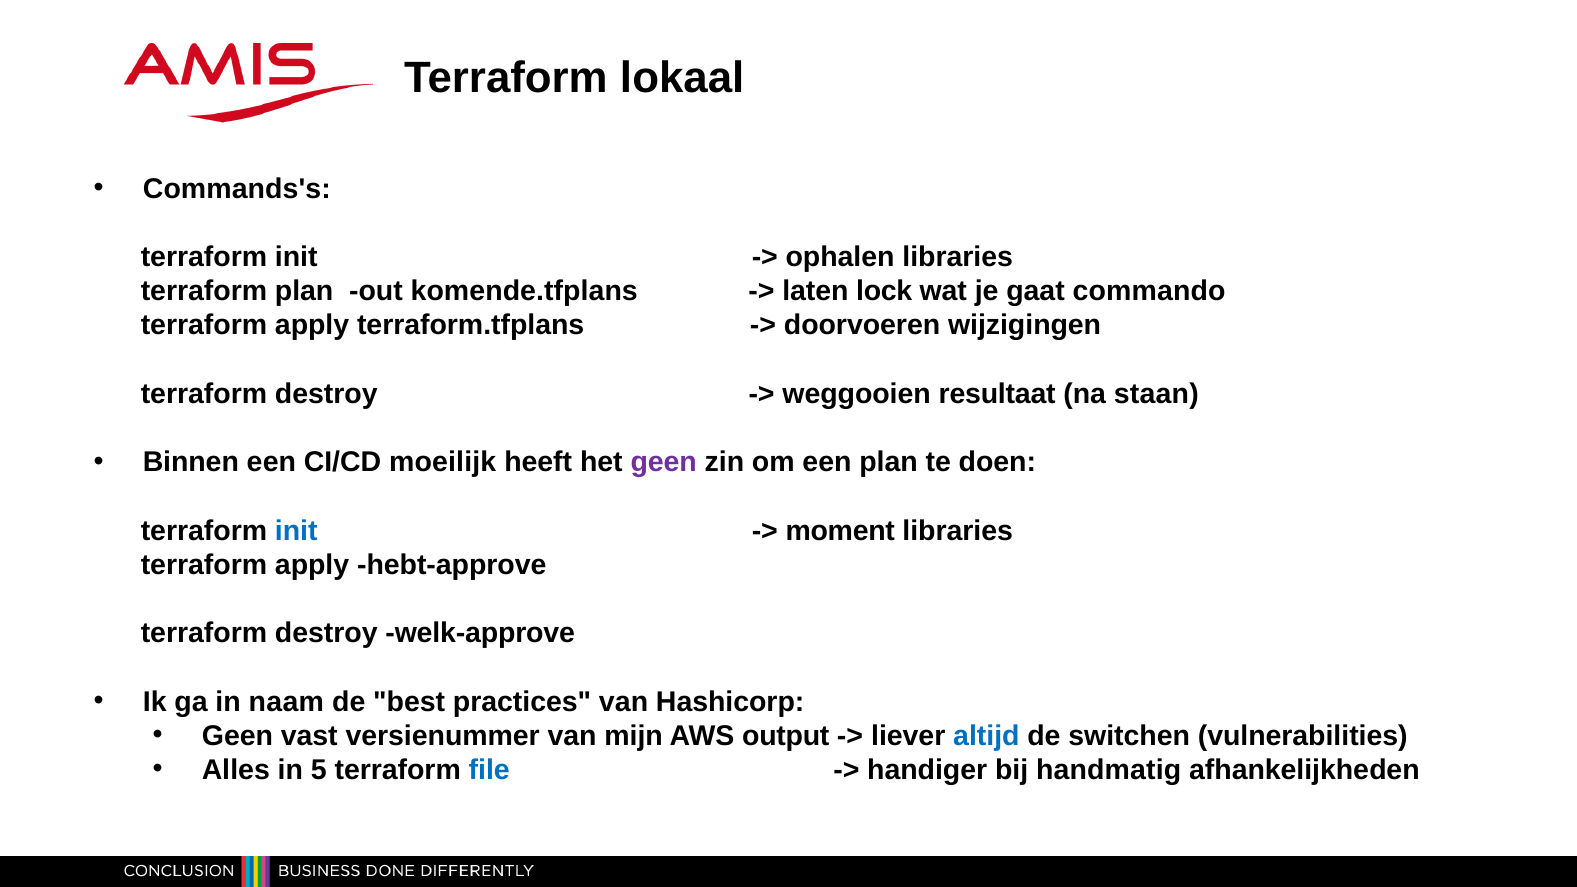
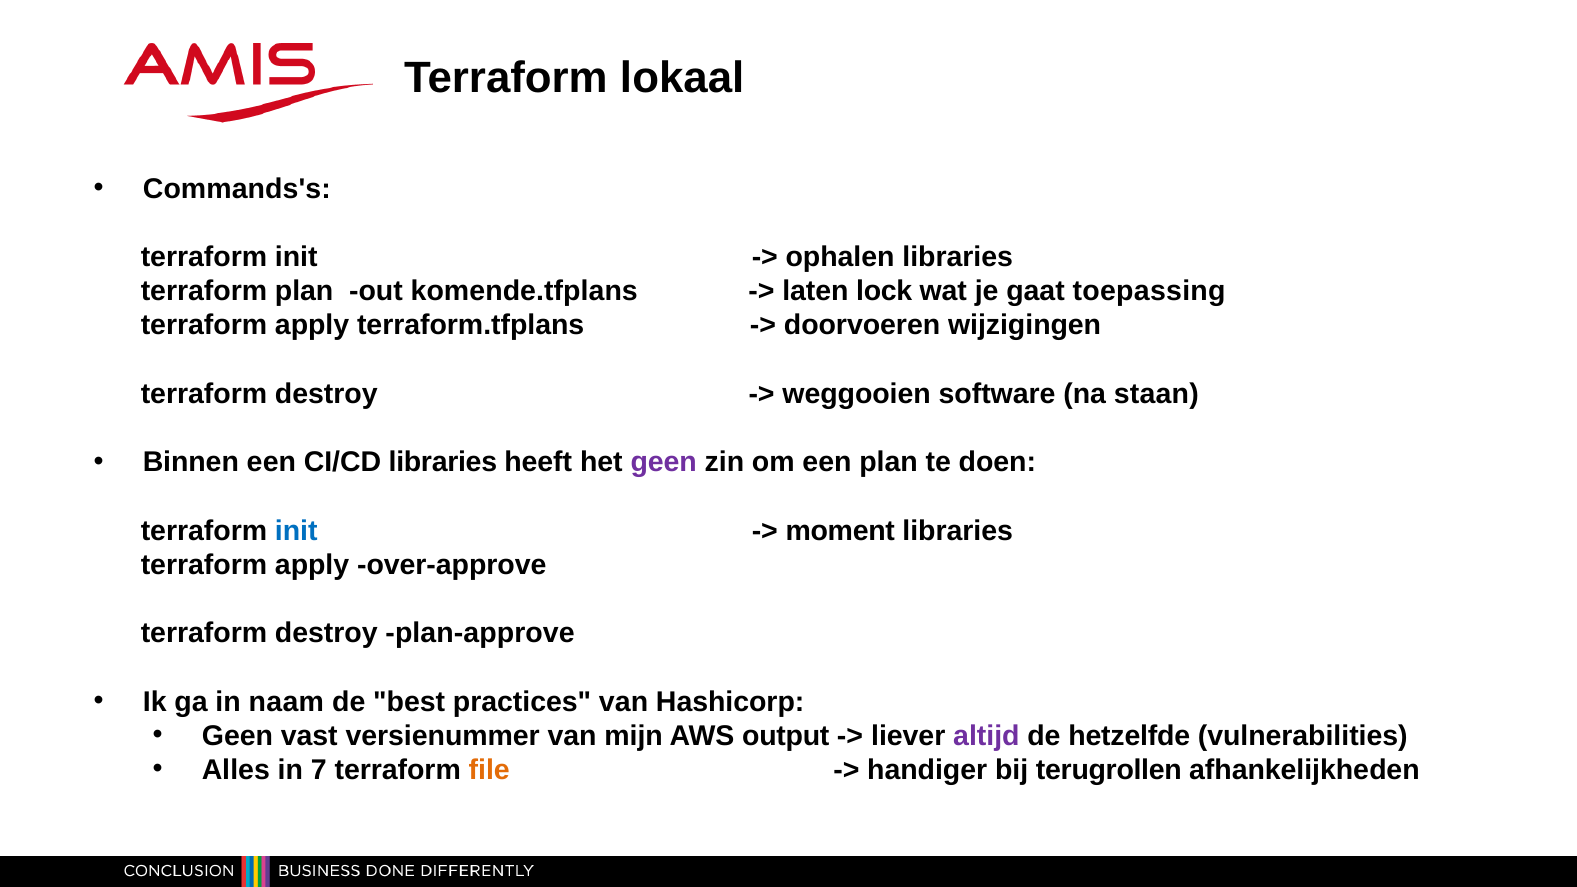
commando: commando -> toepassing (1149, 291)
resultaat: resultaat -> software (997, 394)
CI/CD moeilijk: moeilijk -> libraries (443, 462)
hebt-approve: hebt-approve -> over-approve (452, 565)
welk-approve: welk-approve -> plan-approve (480, 633)
altijd colour: blue -> purple (986, 736)
switchen: switchen -> hetzelfde (1129, 736)
5: 5 -> 7 (319, 770)
file colour: blue -> orange (489, 770)
handmatig: handmatig -> terugrollen (1109, 770)
